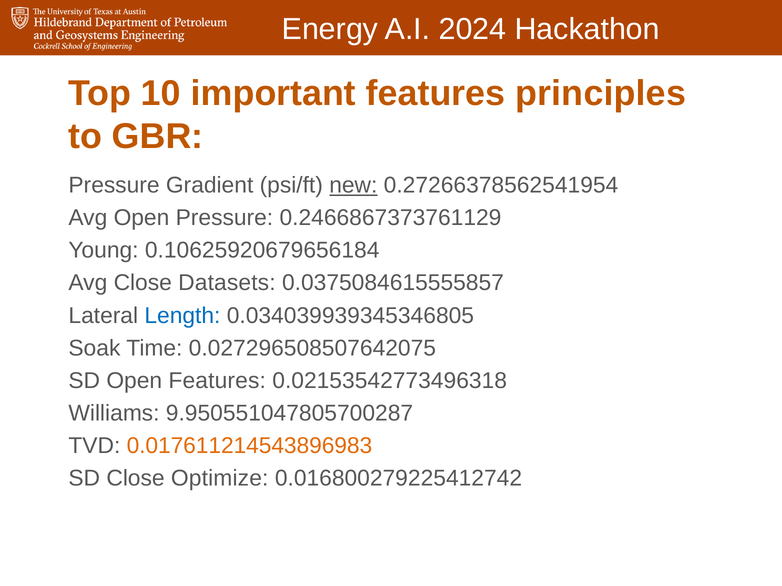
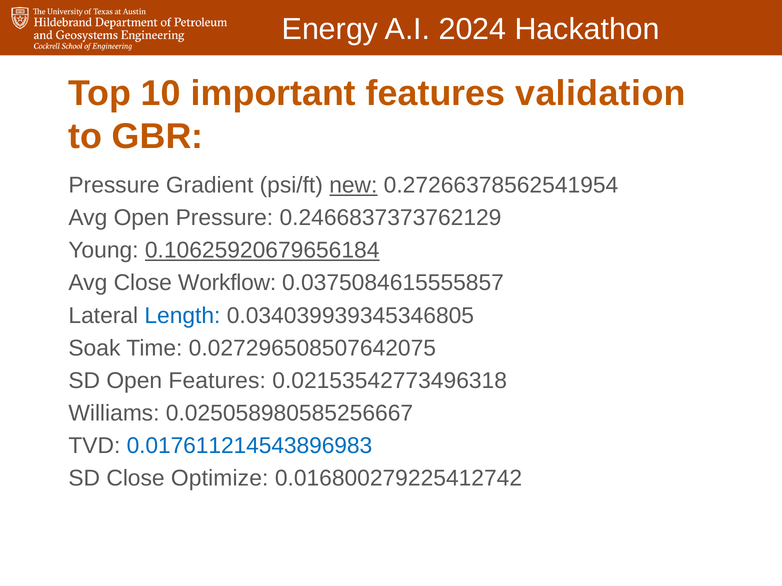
principles: principles -> validation (601, 94)
0.2466867373761129: 0.2466867373761129 -> 0.2466837373762129 (390, 218)
0.10625920679656184 underline: none -> present (262, 251)
Datasets: Datasets -> Workflow (227, 283)
9.950551047805700287: 9.950551047805700287 -> 0.025058980585256667 (289, 413)
0.017611214543896983 colour: orange -> blue (249, 446)
